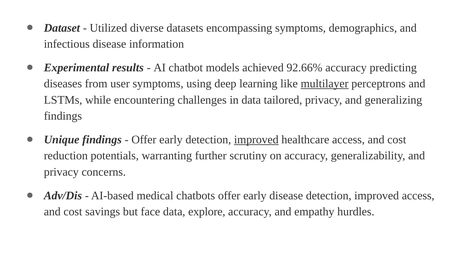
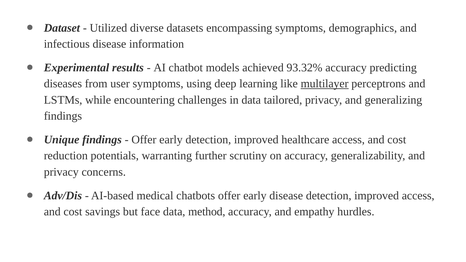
92.66%: 92.66% -> 93.32% (305, 68)
improved underline: present -> none (256, 140)
explore: explore -> method (207, 212)
